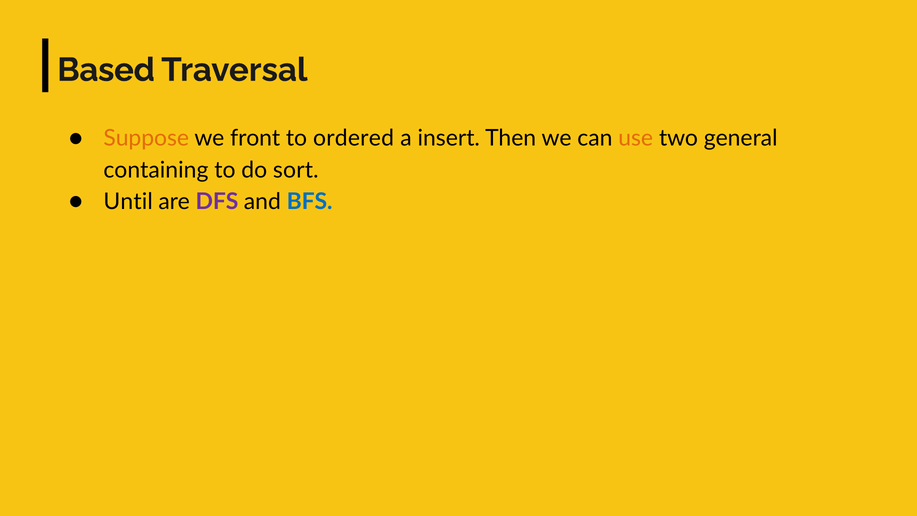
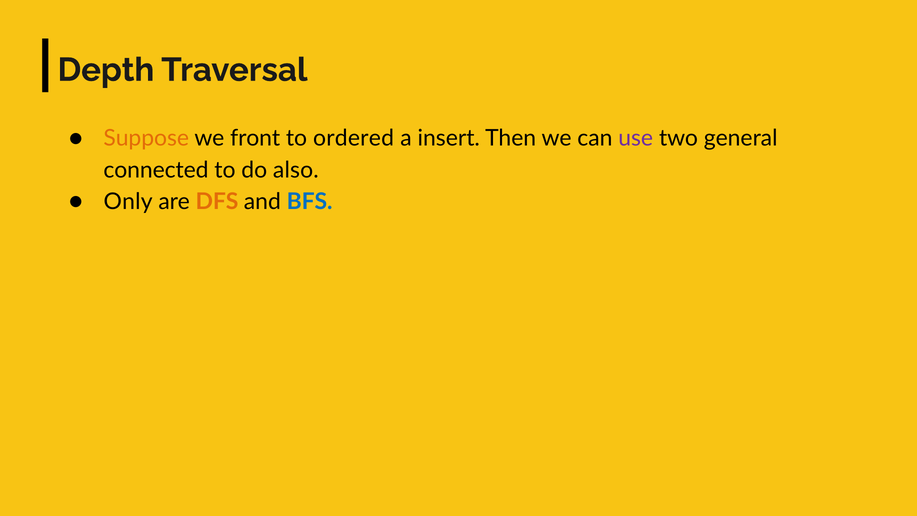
Based: Based -> Depth (106, 70)
use colour: orange -> purple (636, 138)
containing: containing -> connected (156, 170)
sort: sort -> also (296, 170)
Until: Until -> Only (128, 202)
DFS colour: purple -> orange (217, 202)
